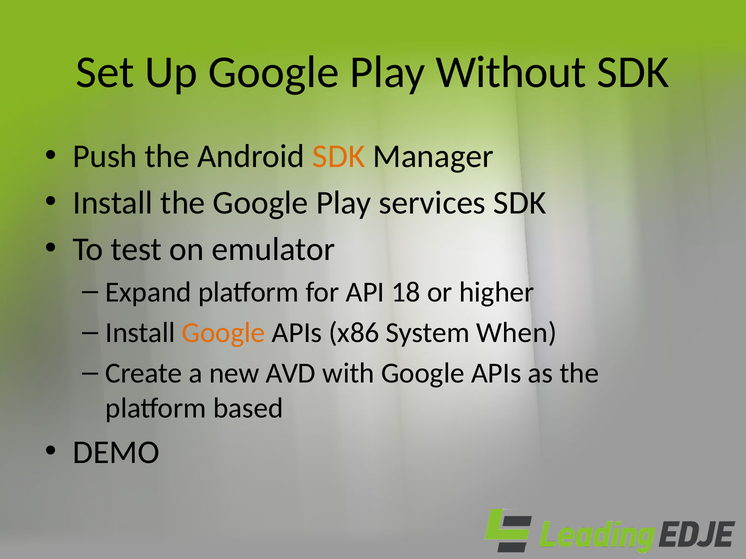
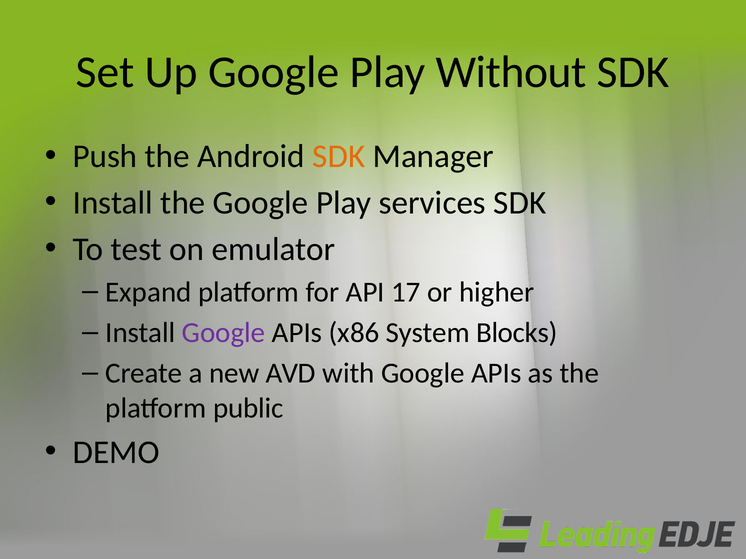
18: 18 -> 17 (406, 292)
Google colour: orange -> purple (224, 333)
When: When -> Blocks (517, 333)
based: based -> public (248, 408)
